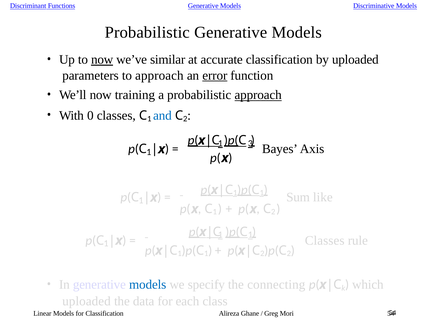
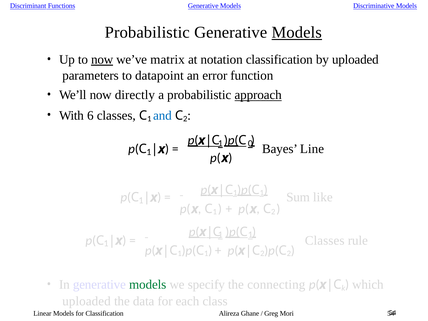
Models underline: none -> present (297, 32)
similar: similar -> matrix (168, 60)
accurate: accurate -> notation (222, 60)
to approach: approach -> datapoint (159, 76)
error underline: present -> none (215, 76)
training: training -> directly (135, 95)
0: 0 -> 6 (90, 116)
Axis: Axis -> Line (312, 149)
3: 3 -> 0 (250, 144)
models colour: blue -> green (148, 285)
